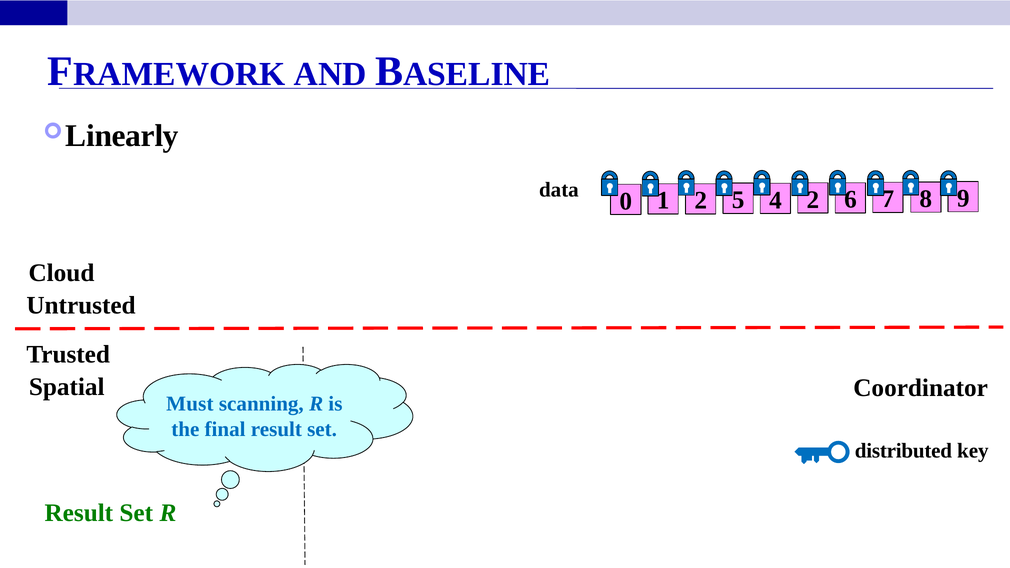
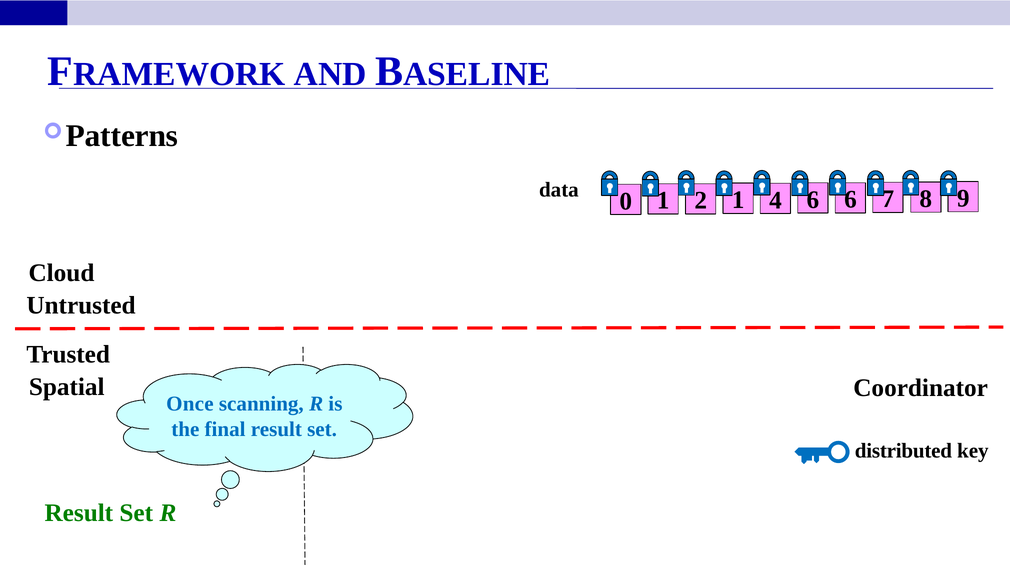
Linearly: Linearly -> Patterns (122, 136)
2 5: 5 -> 1 (738, 200)
4 2: 2 -> 6 (813, 200)
Must: Must -> Once (190, 404)
